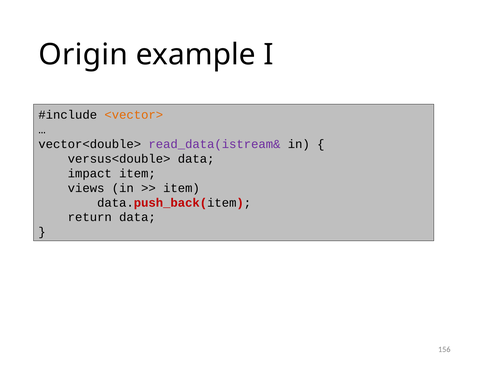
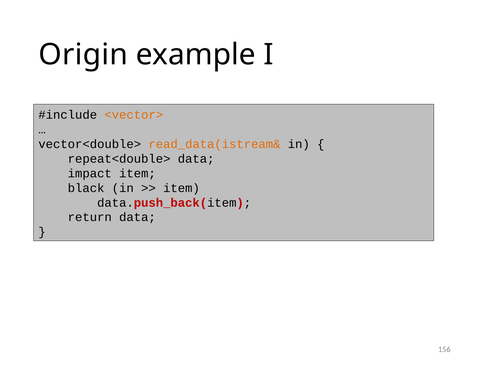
read_data(istream& colour: purple -> orange (214, 144)
versus<double>: versus<double> -> repeat<double> (119, 159)
views: views -> black (86, 188)
